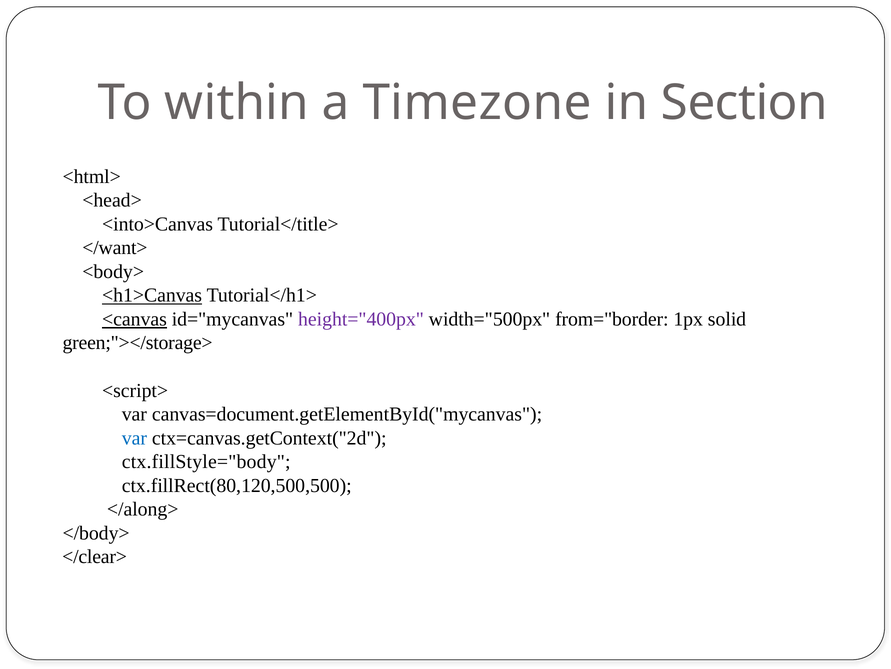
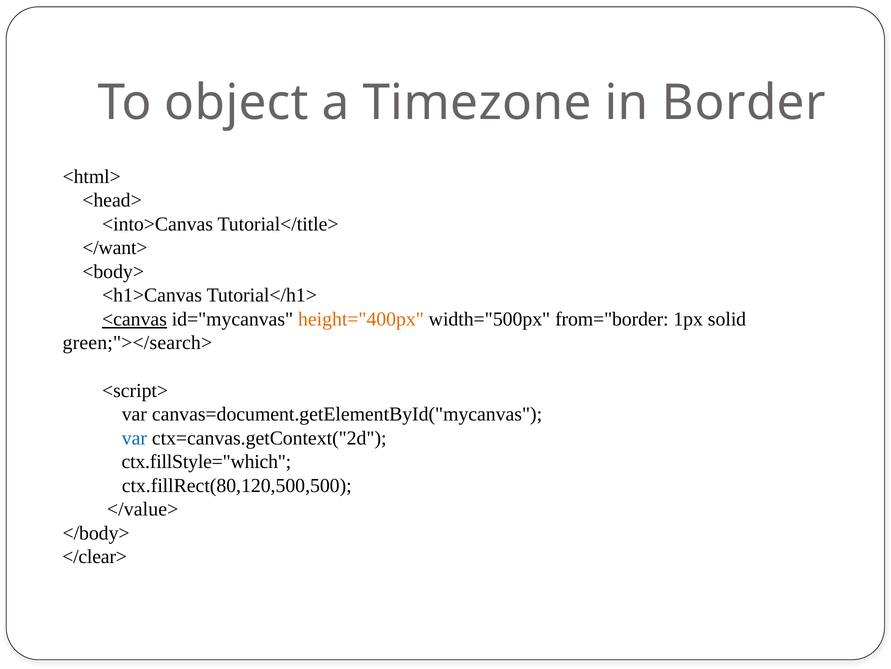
within: within -> object (237, 103)
Section: Section -> Border (744, 103)
<h1>Canvas underline: present -> none (152, 295)
height="400px colour: purple -> orange (361, 319)
green;"></storage>: green;"></storage> -> green;"></search> (137, 343)
ctx.fillStyle="body: ctx.fillStyle="body -> ctx.fillStyle="which (206, 461)
</along>: </along> -> </value> (143, 509)
